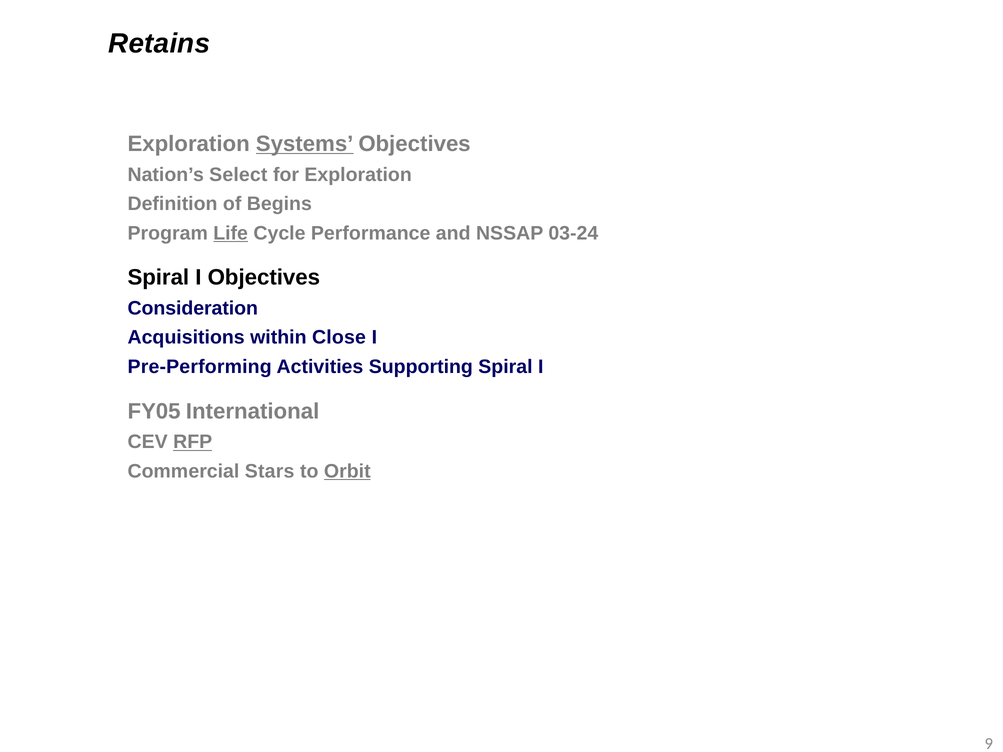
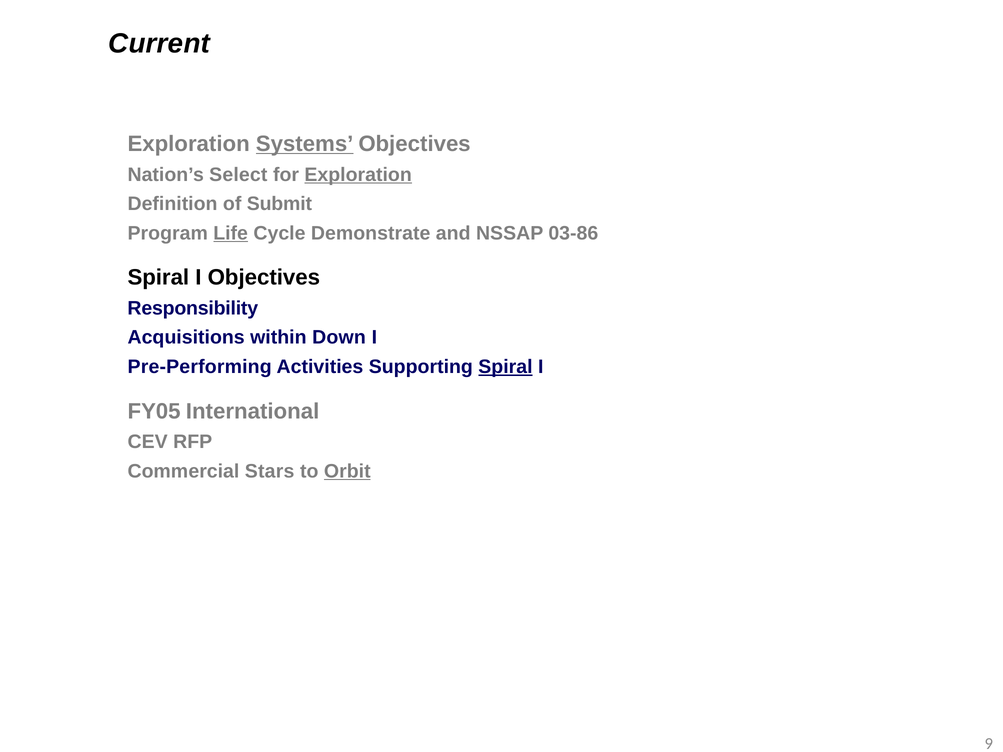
Retains: Retains -> Current (159, 44)
Exploration underline: none -> present (358, 175)
Begins: Begins -> Submit (279, 204)
Performance: Performance -> Demonstrate (371, 233)
03-24: 03-24 -> 03-86 (573, 233)
Consideration: Consideration -> Responsibility (193, 308)
Close: Close -> Down (339, 338)
Spiral underline: none -> present (505, 367)
RFP underline: present -> none (193, 442)
